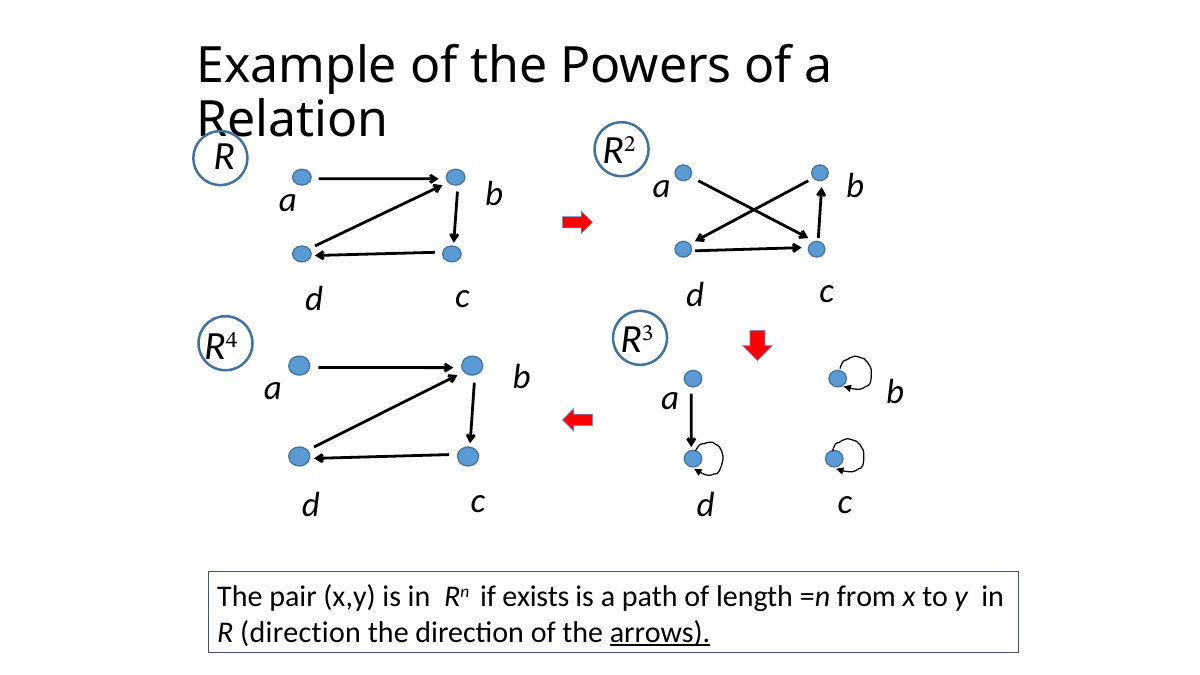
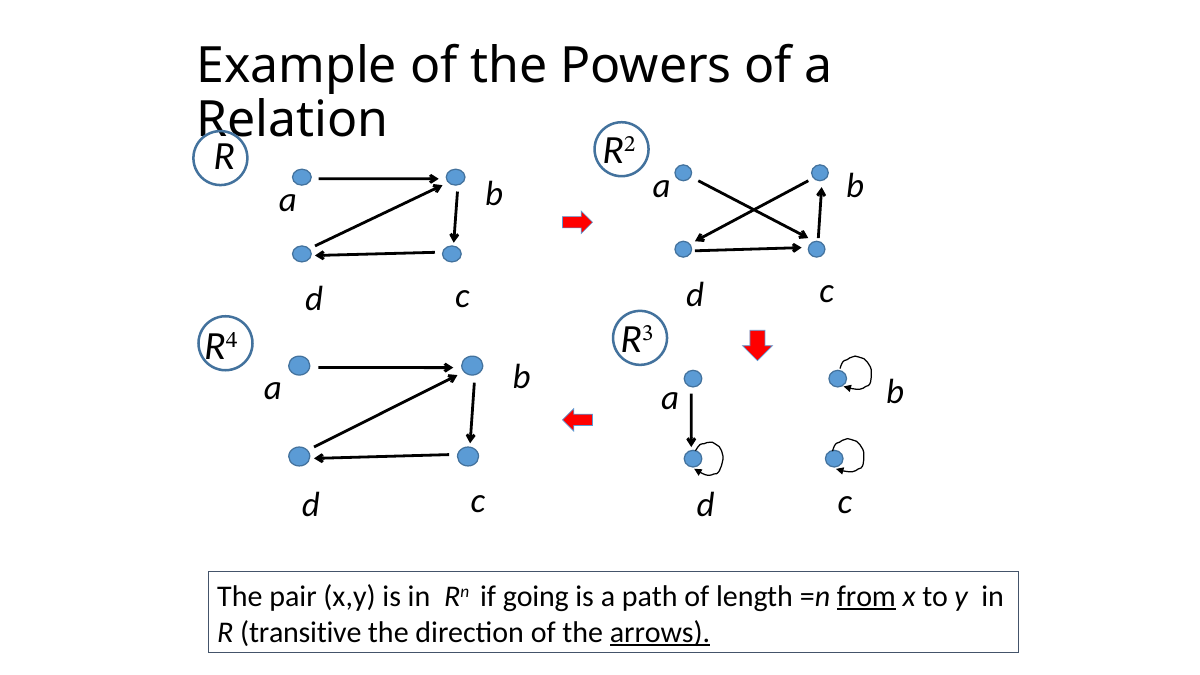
exists: exists -> going (536, 596)
from underline: none -> present (866, 596)
R direction: direction -> transitive (301, 632)
